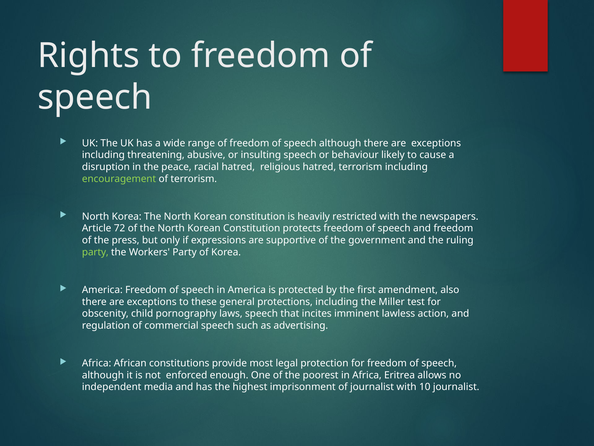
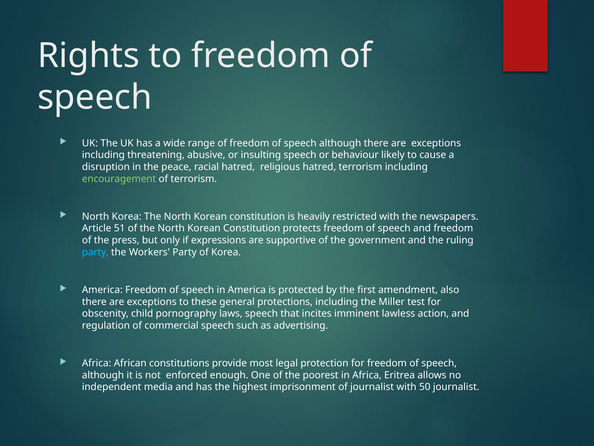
72: 72 -> 51 (120, 228)
party colour: light green -> light blue (95, 252)
10: 10 -> 50 (425, 387)
